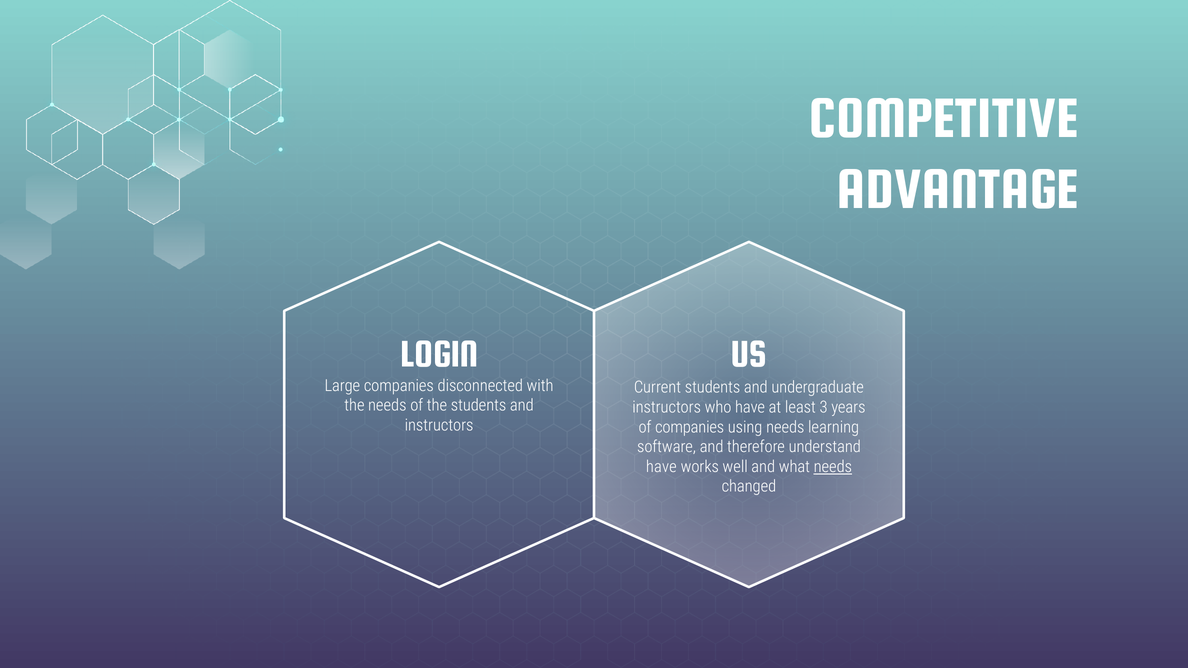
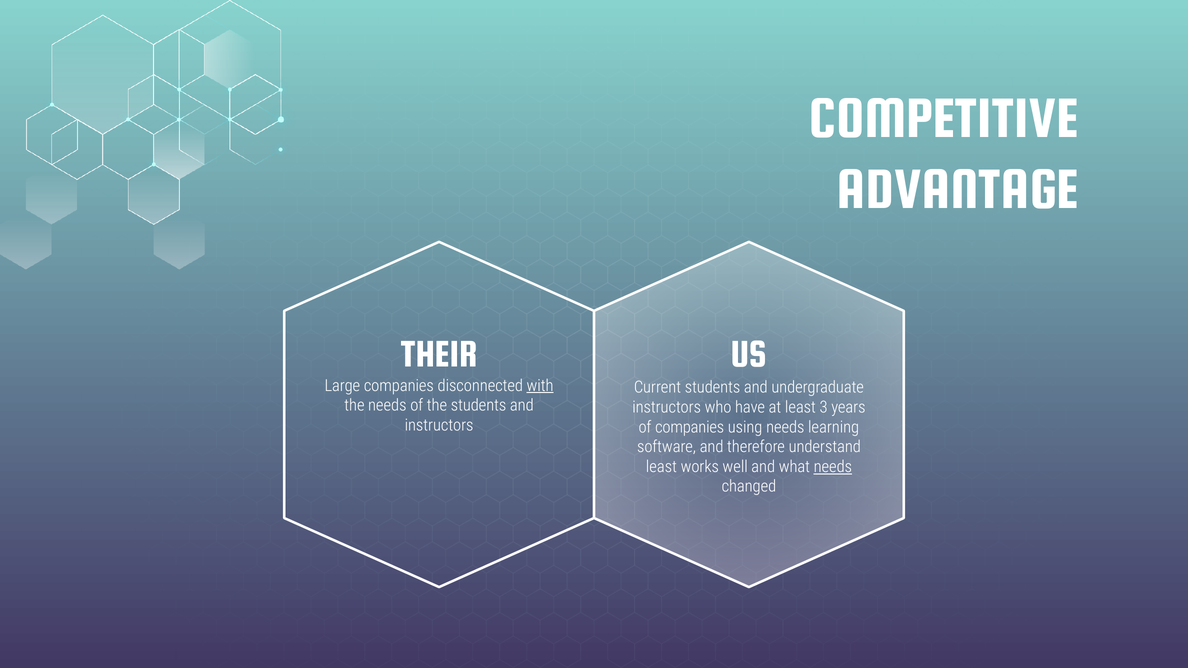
LOGIN: LOGIN -> THEIR (439, 354)
with underline: none -> present (540, 386)
have: have -> least (661, 467)
